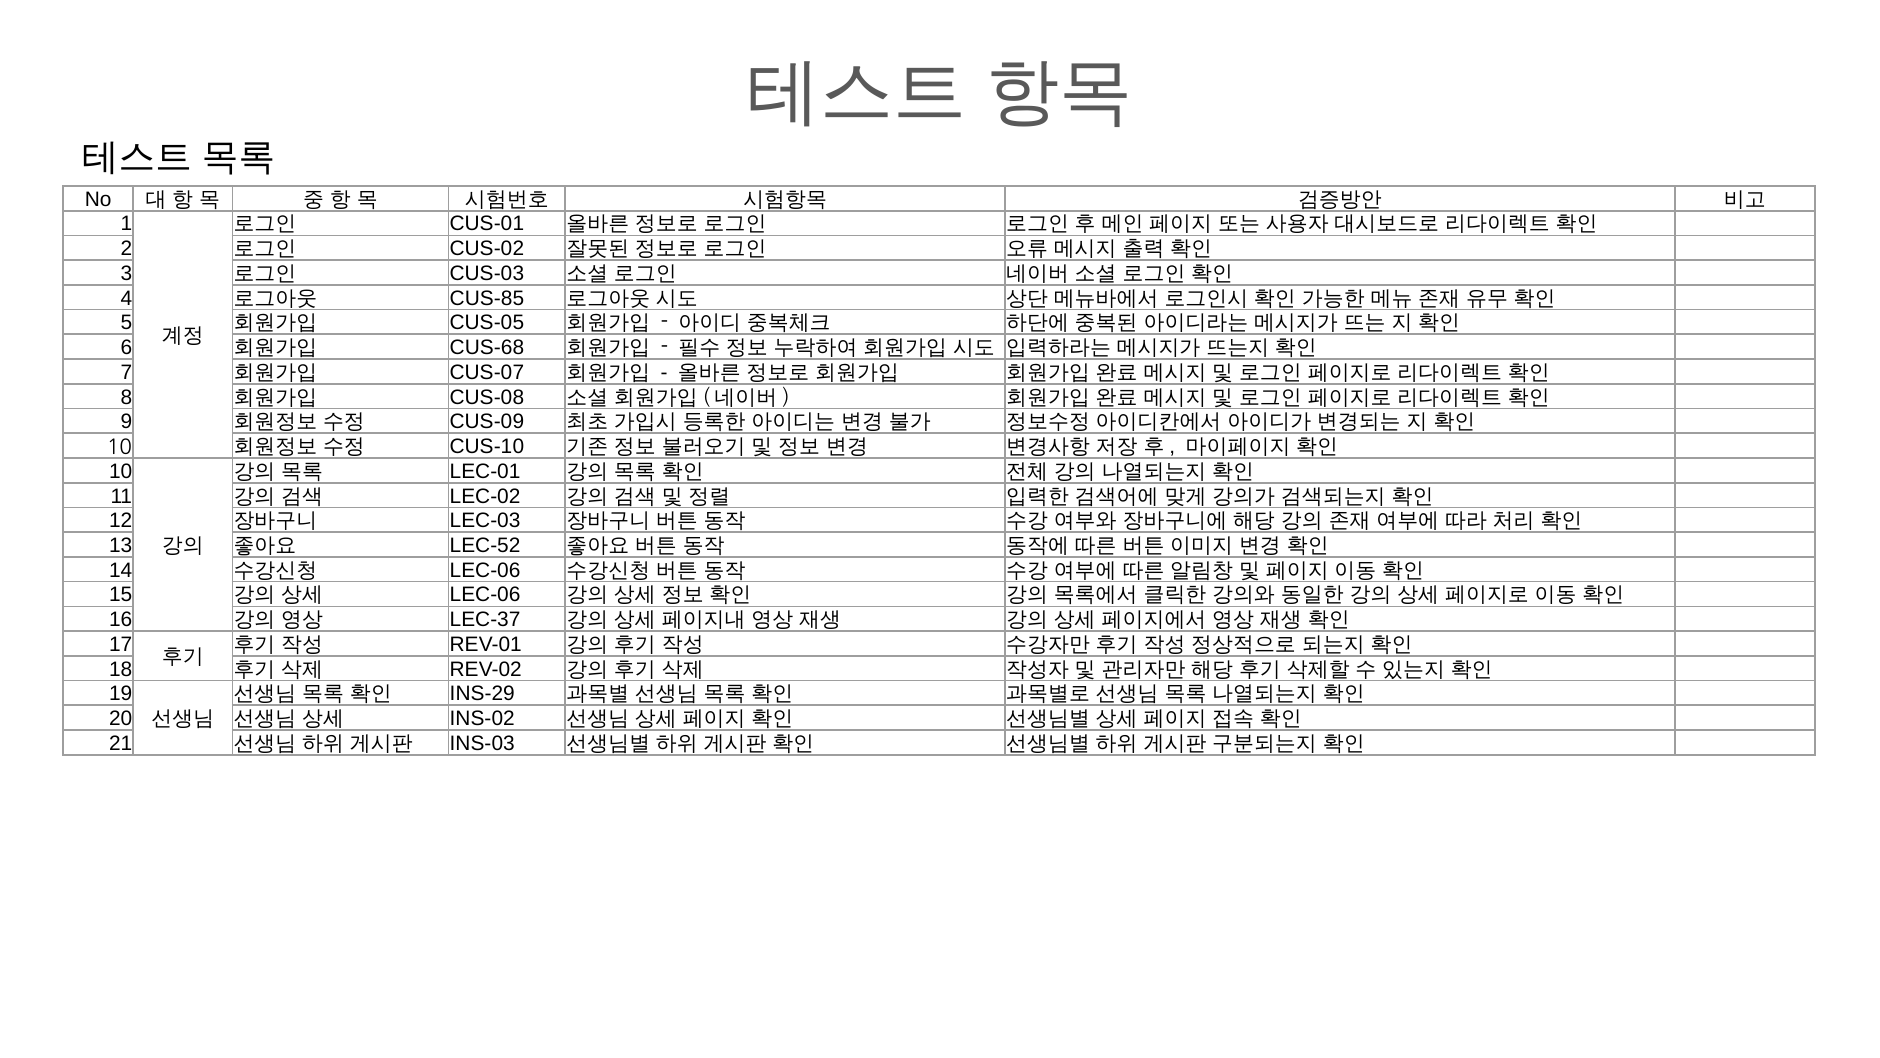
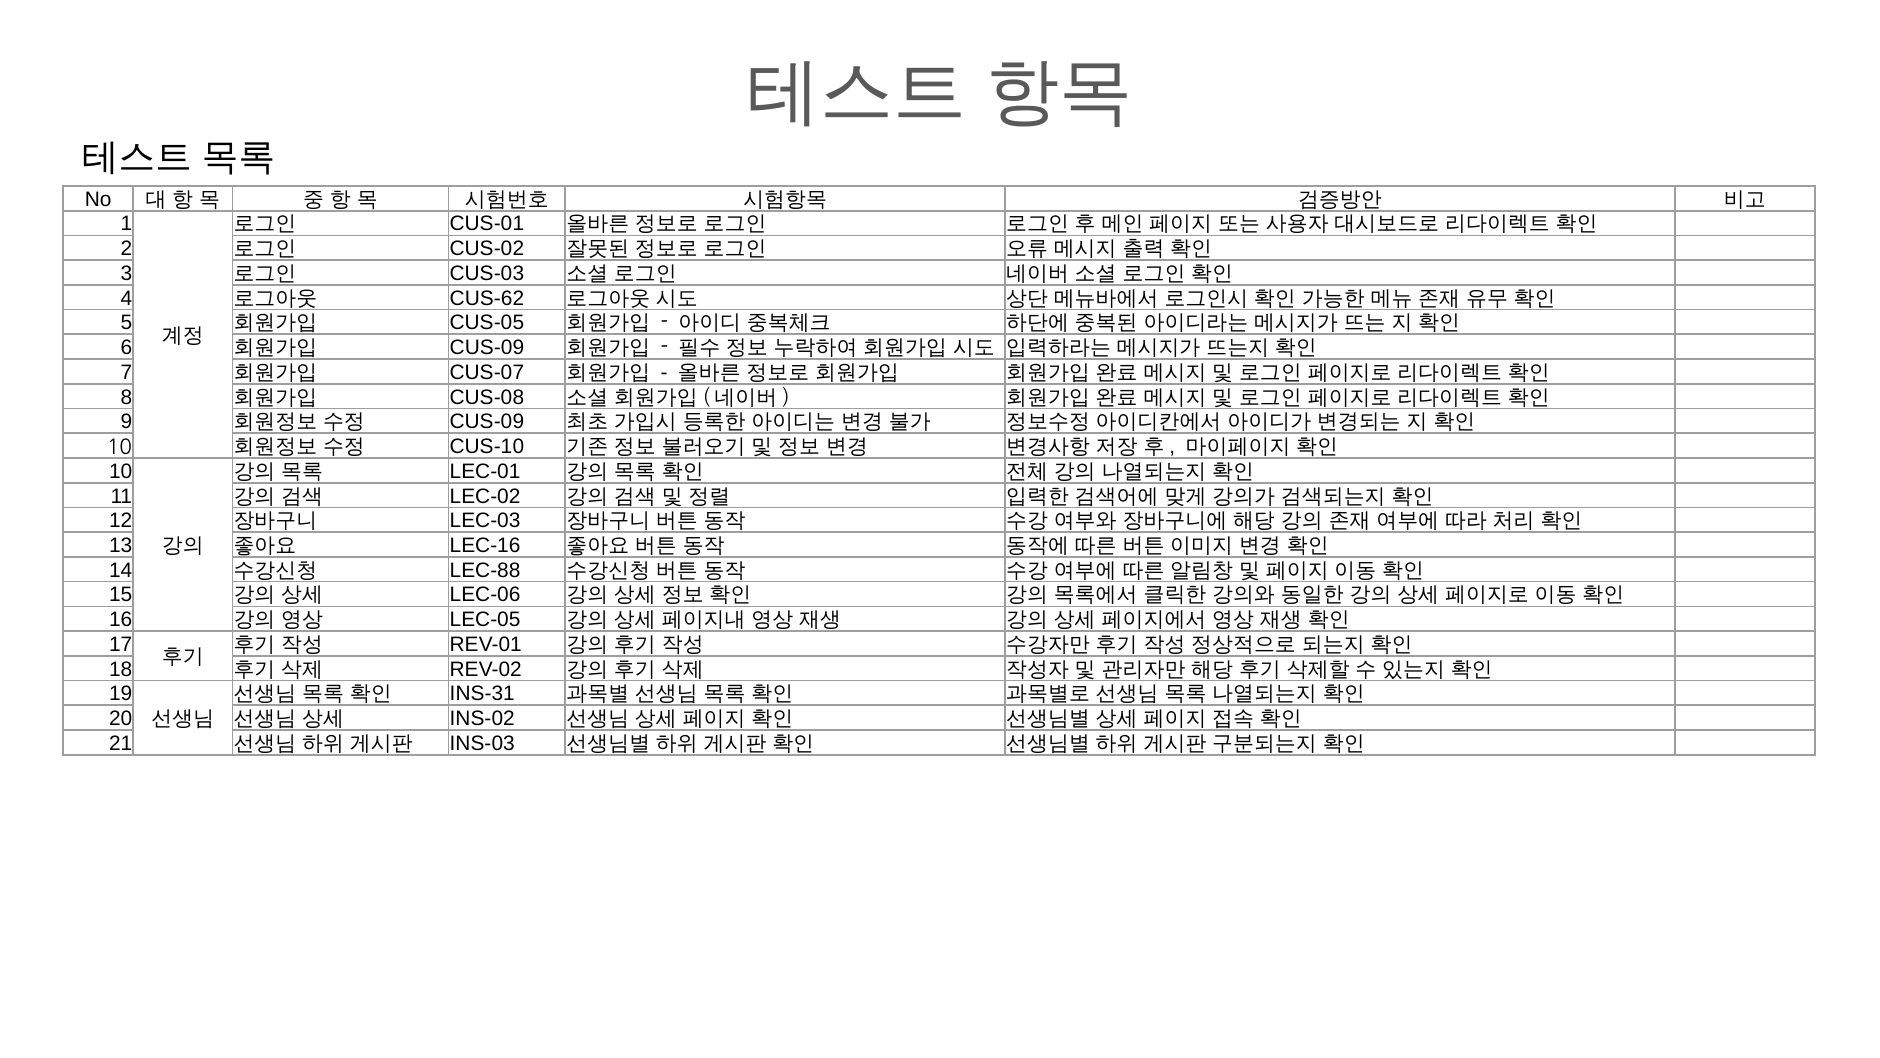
CUS-85: CUS-85 -> CUS-62 (487, 298)
CUS-68: CUS-68 -> CUS-09 (487, 348)
LEC-52: LEC-52 -> LEC-16 (485, 545)
LEC-06: LEC-06 -> LEC-88 (485, 570)
LEC-37: LEC-37 -> LEC-05 (485, 620)
INS-29: INS-29 -> INS-31 (482, 694)
